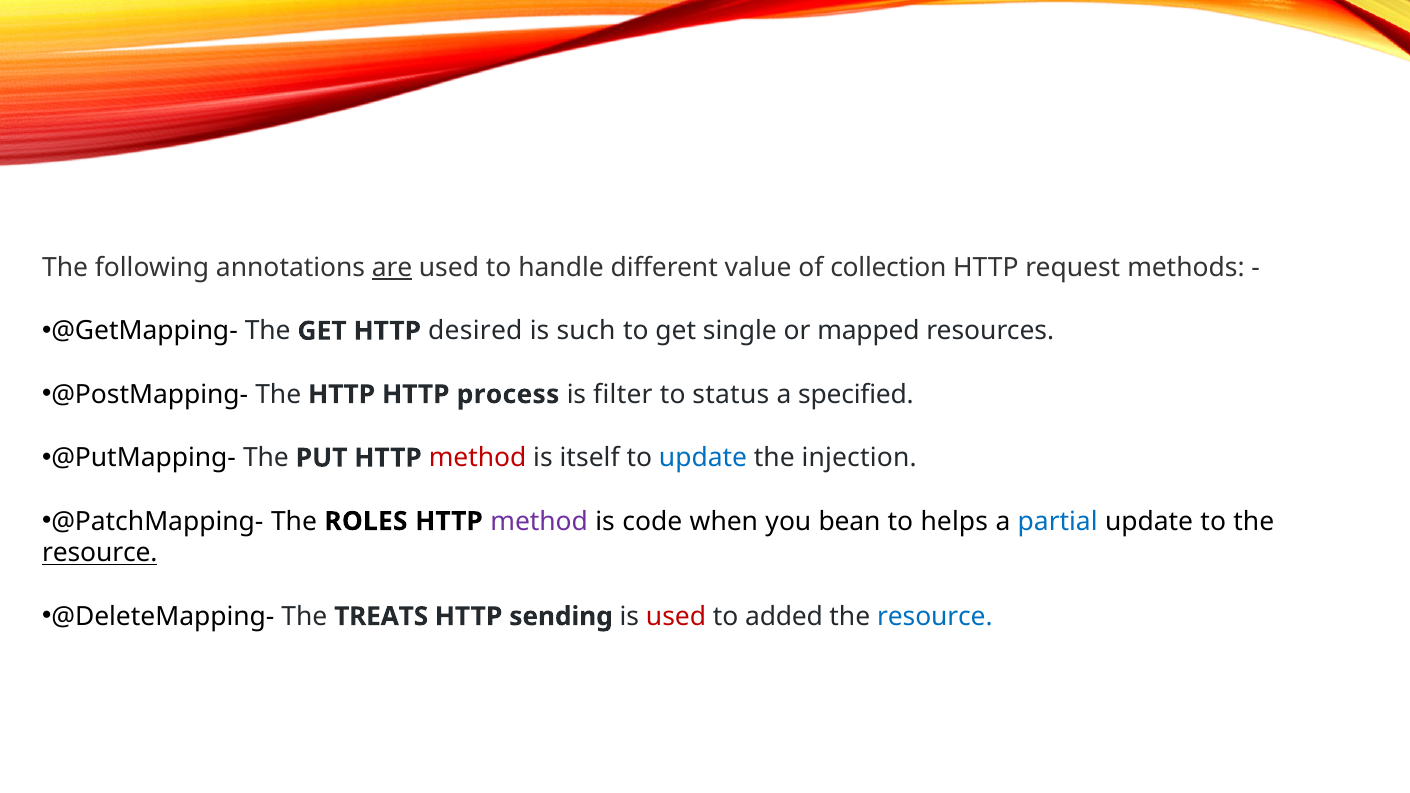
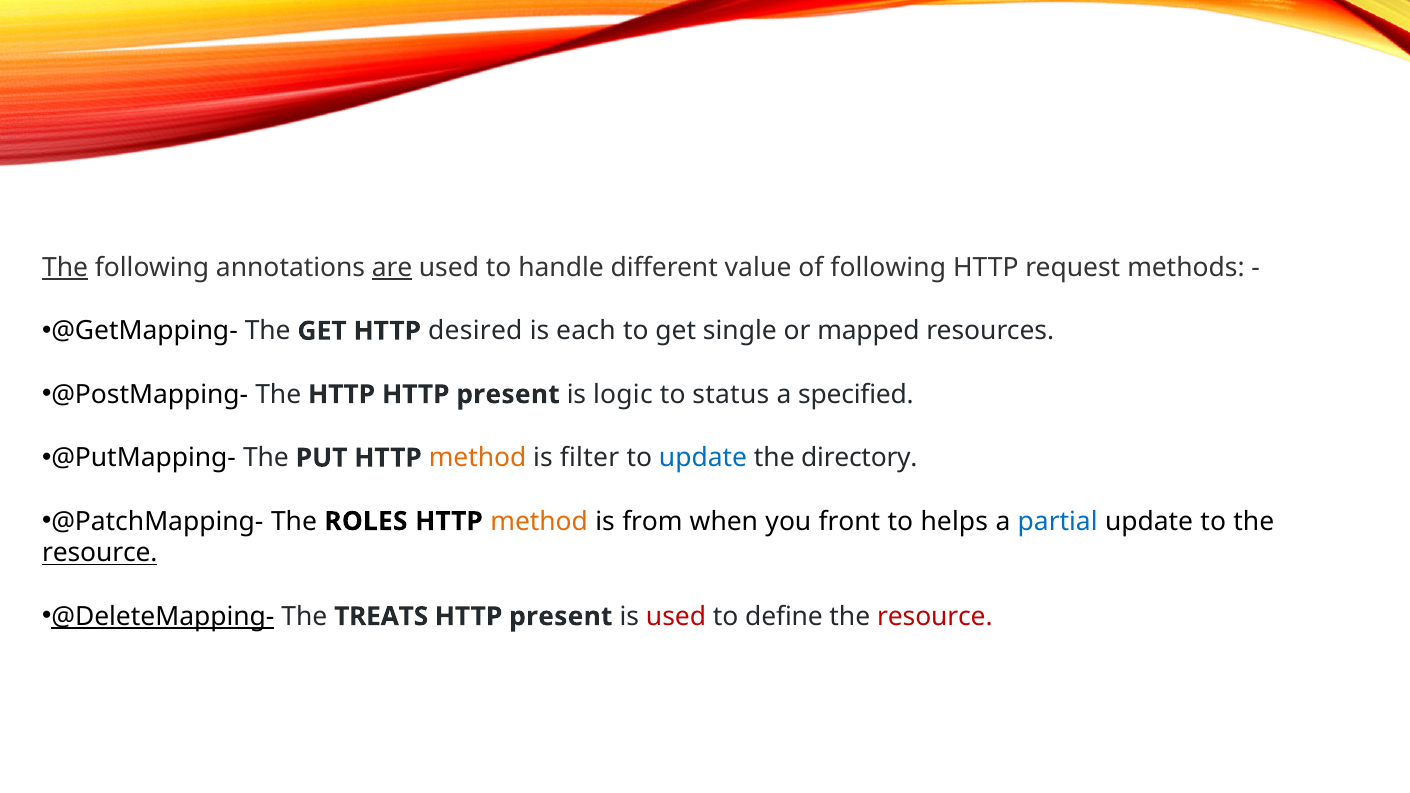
The underline: none -> present (65, 268)
of collection: collection -> following (888, 268)
such: such -> each (586, 331)
process: process -> present (508, 394)
filter: filter -> logic (623, 394)
method colour: red -> orange (478, 458)
itself: itself -> filter (590, 458)
injection: injection -> directory (859, 458)
method colour: purple -> orange (539, 521)
code: code -> from (652, 521)
bean: bean -> front (849, 521)
@DeleteMapping- underline: none -> present (163, 617)
sending: sending -> present (561, 617)
added: added -> define (784, 617)
resource colour: blue -> red (935, 617)
